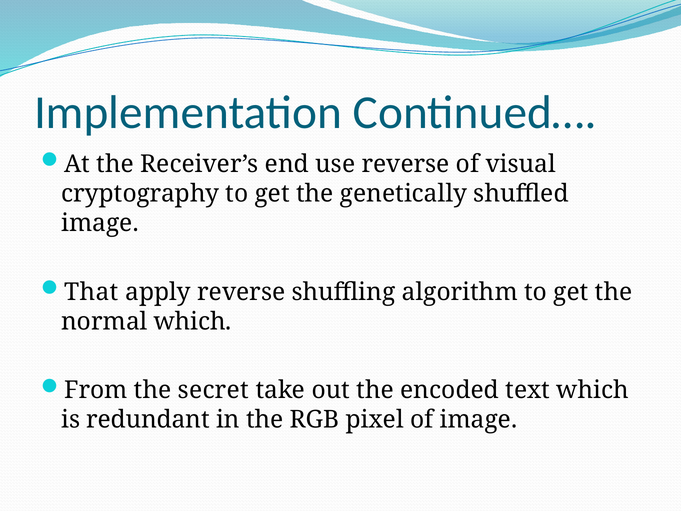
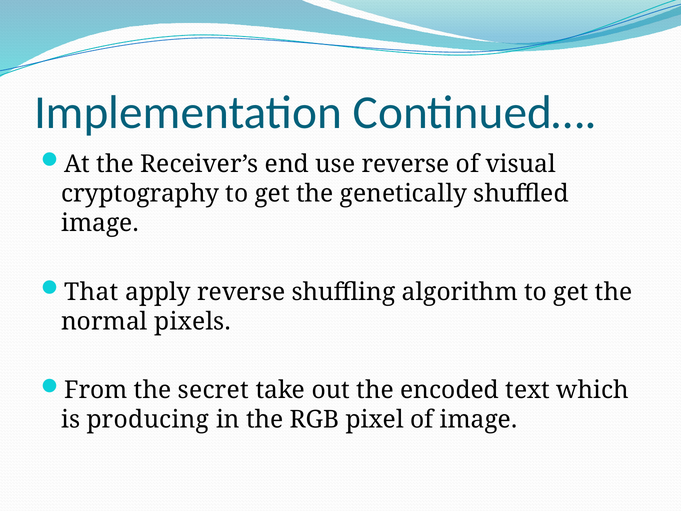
normal which: which -> pixels (193, 321)
redundant: redundant -> producing (148, 420)
